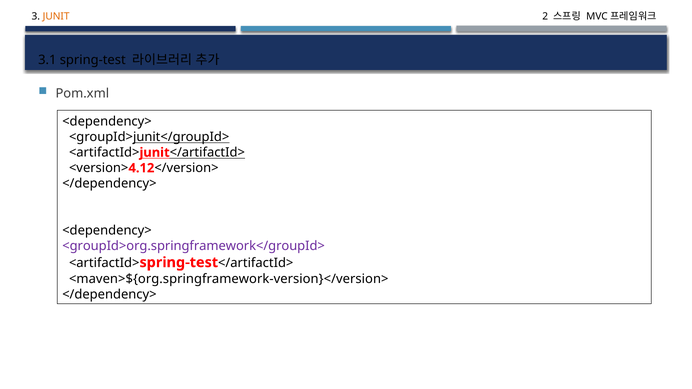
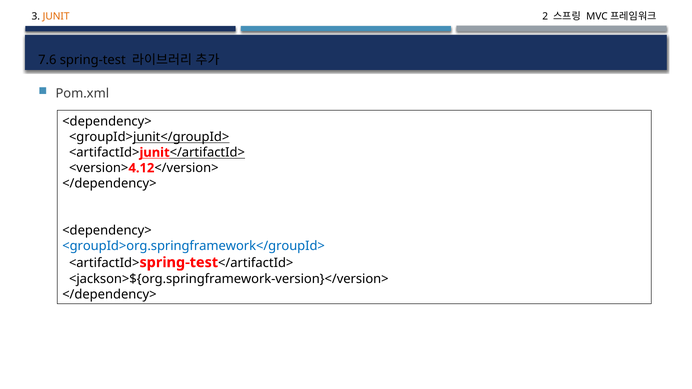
3.1: 3.1 -> 7.6 (47, 60)
<groupId>org.springframework</groupId> colour: purple -> blue (194, 246)
<maven>${org.springframework-version}</version>: <maven>${org.springframework-version}</version> -> <jackson>${org.springframework-version}</version> (229, 279)
